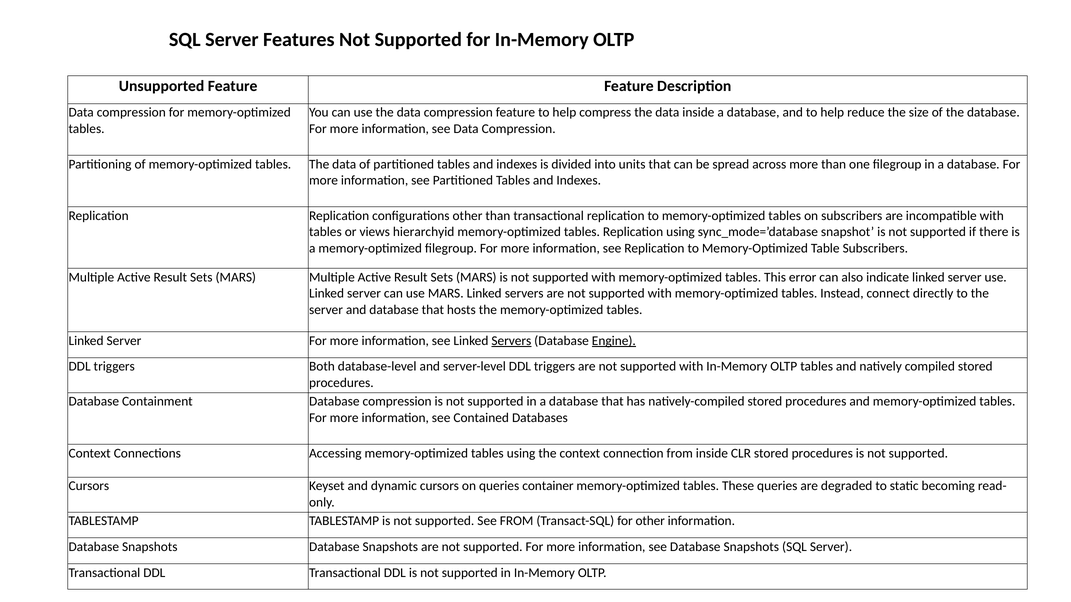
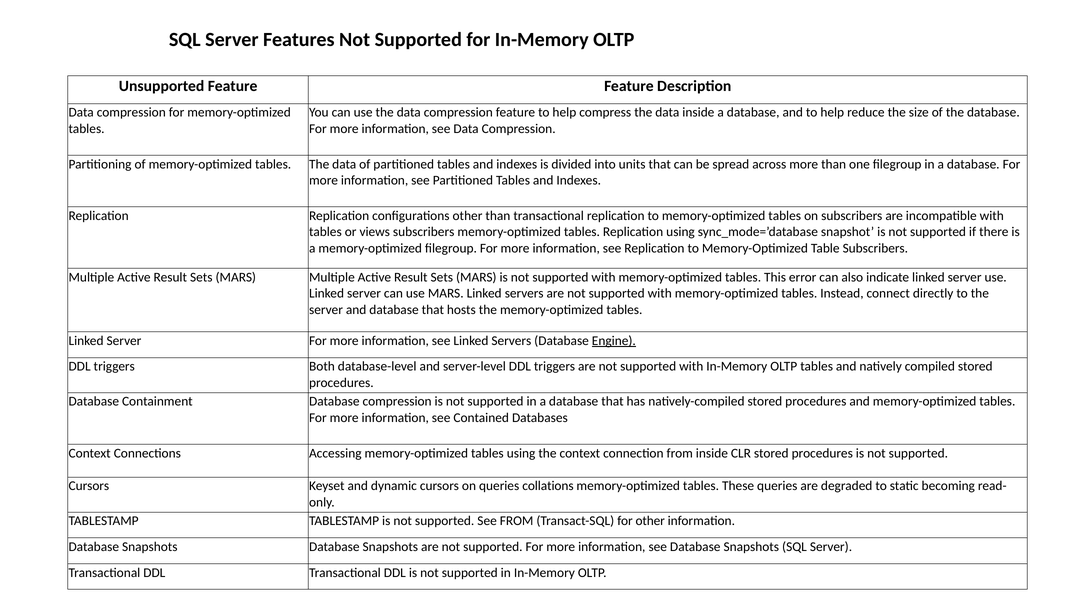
views hierarchyid: hierarchyid -> subscribers (424, 232)
Servers underline: present -> none (511, 341)
container: container -> collations (548, 486)
